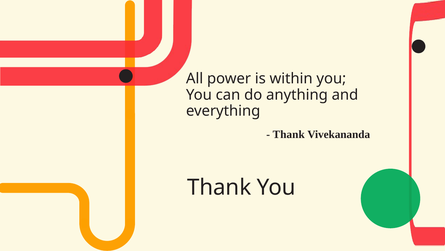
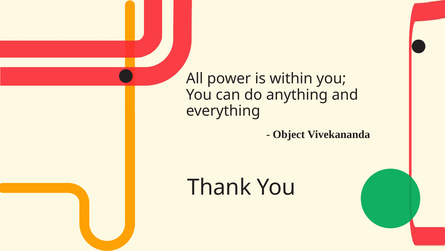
Thank: Thank -> Object (289, 134)
